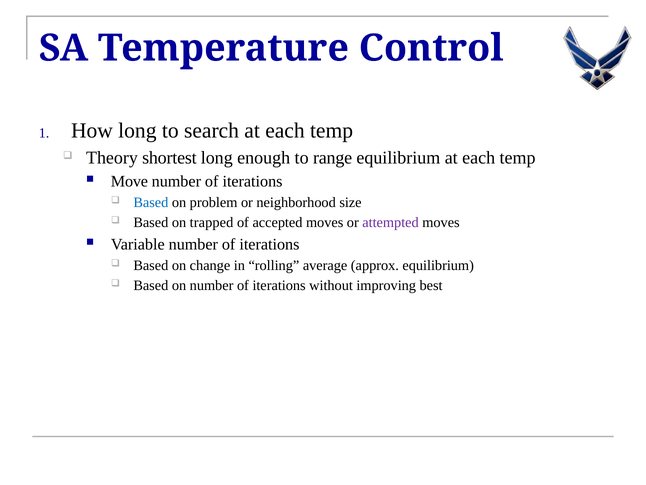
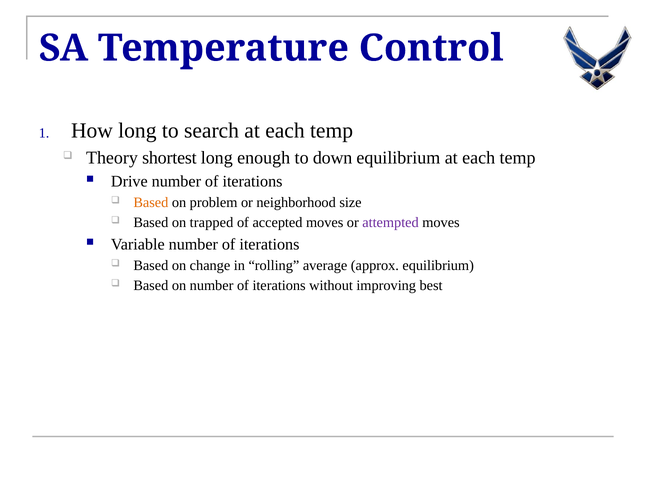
range: range -> down (333, 158)
Move: Move -> Drive (129, 181)
Based colour: blue -> orange (151, 202)
